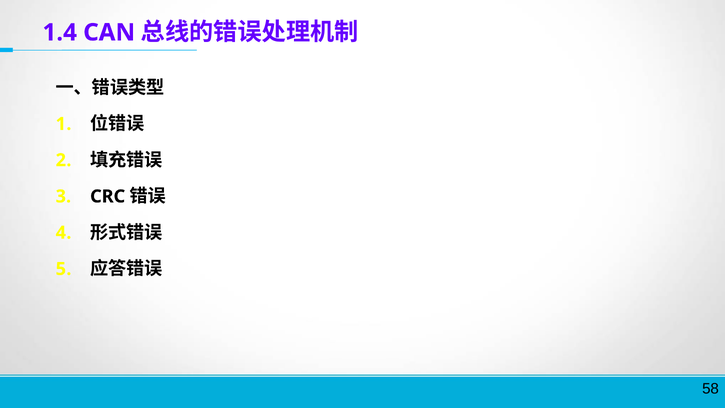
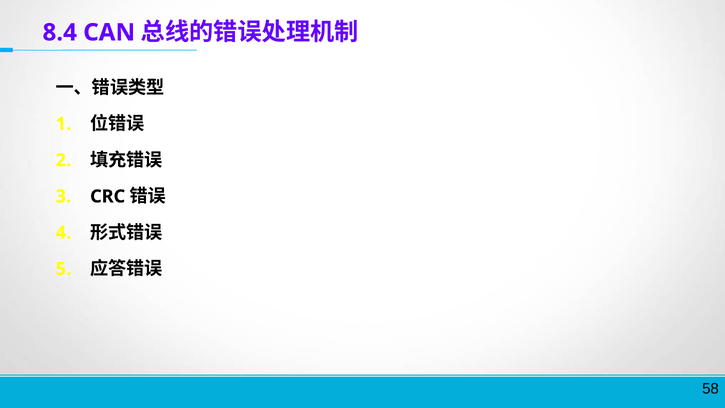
1.4: 1.4 -> 8.4 (60, 32)
